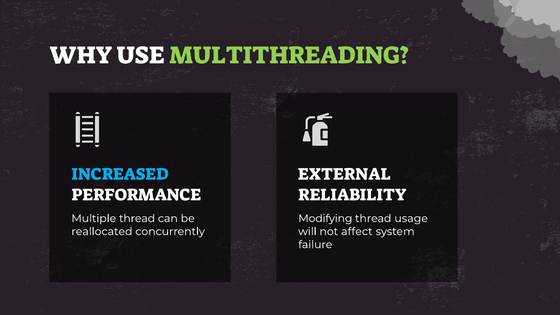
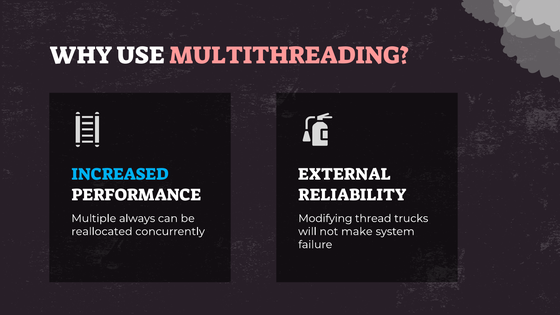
MULTITHREADING colour: light green -> pink (289, 55)
Multiple thread: thread -> always (137, 218)
usage: usage -> trucks (411, 218)
affect: affect -> make (357, 232)
